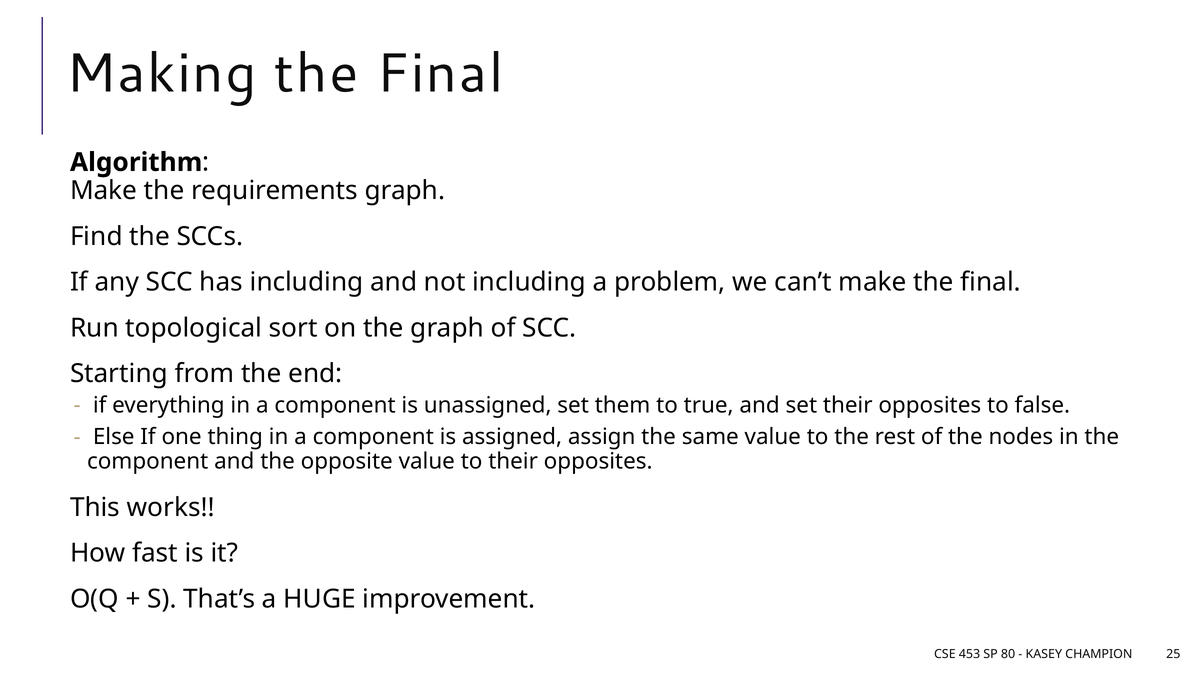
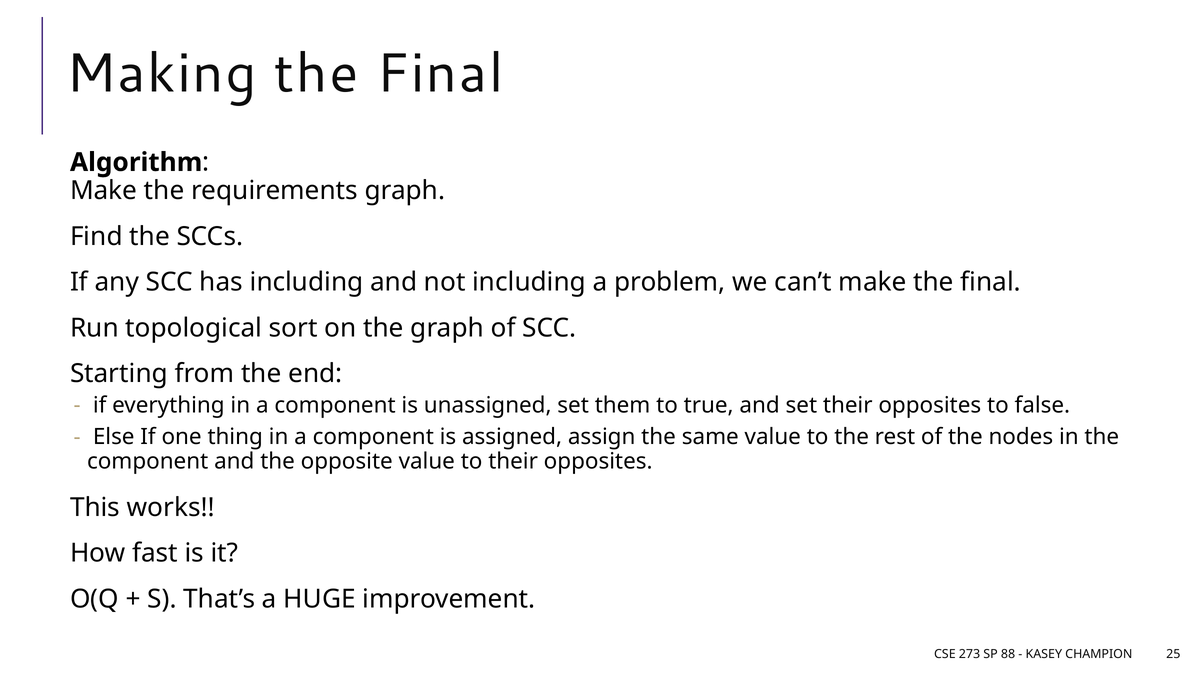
453: 453 -> 273 (970, 654)
80: 80 -> 88 (1008, 654)
